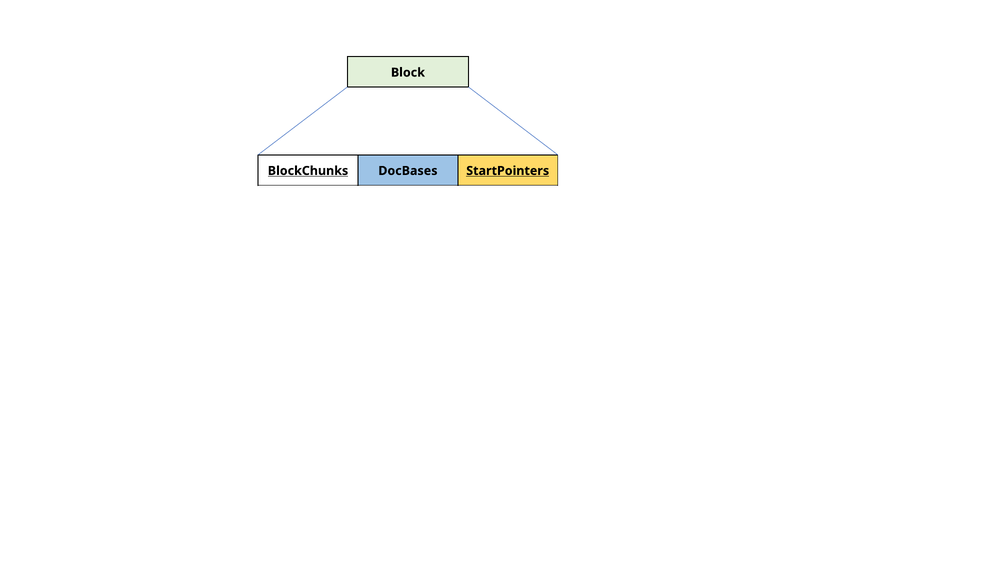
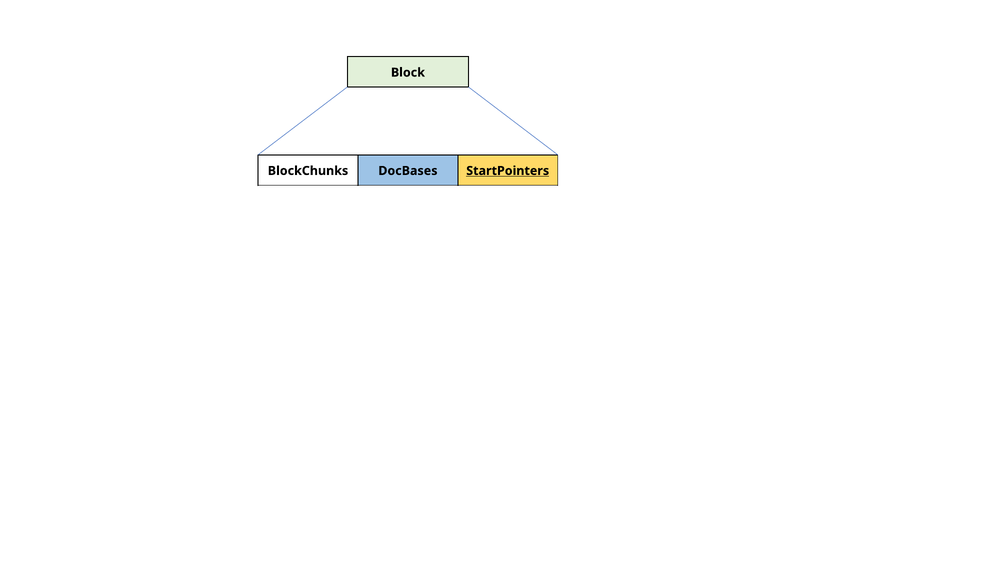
BlockChunks underline: present -> none (308, 171)
